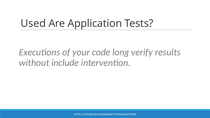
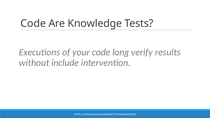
Used: Used -> Code (33, 24)
Application: Application -> Knowledge (95, 24)
